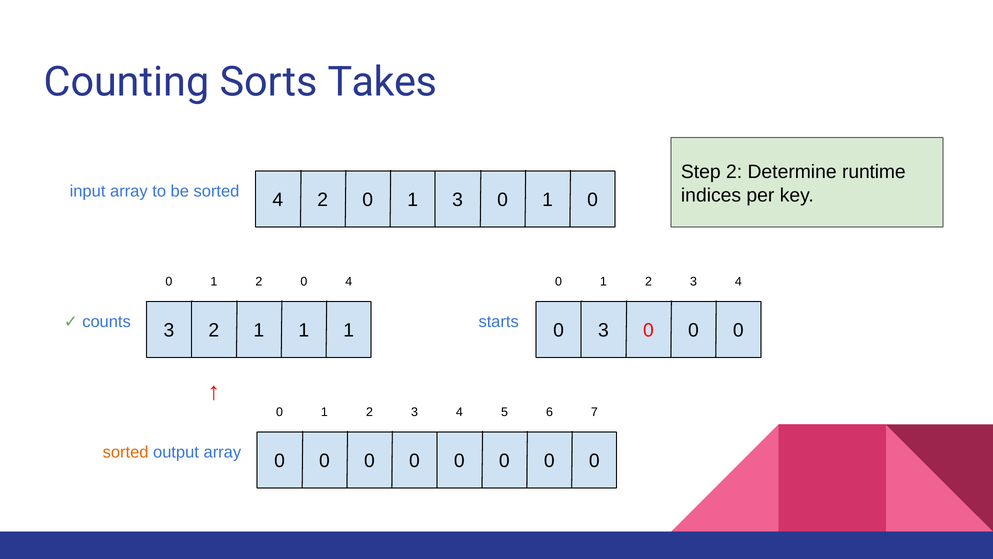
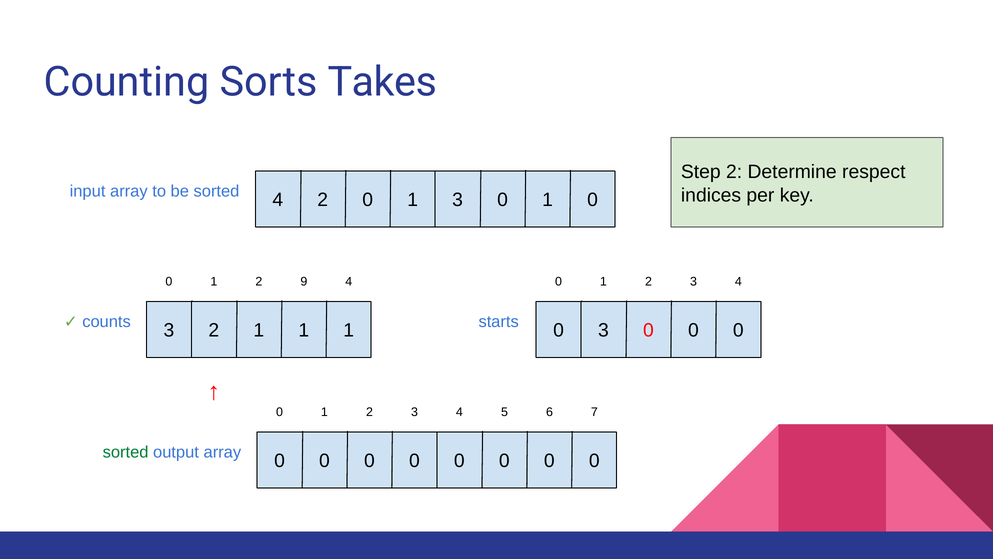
runtime: runtime -> respect (874, 172)
1 2 0: 0 -> 9 (304, 282)
sorted colour: orange -> green (126, 452)
